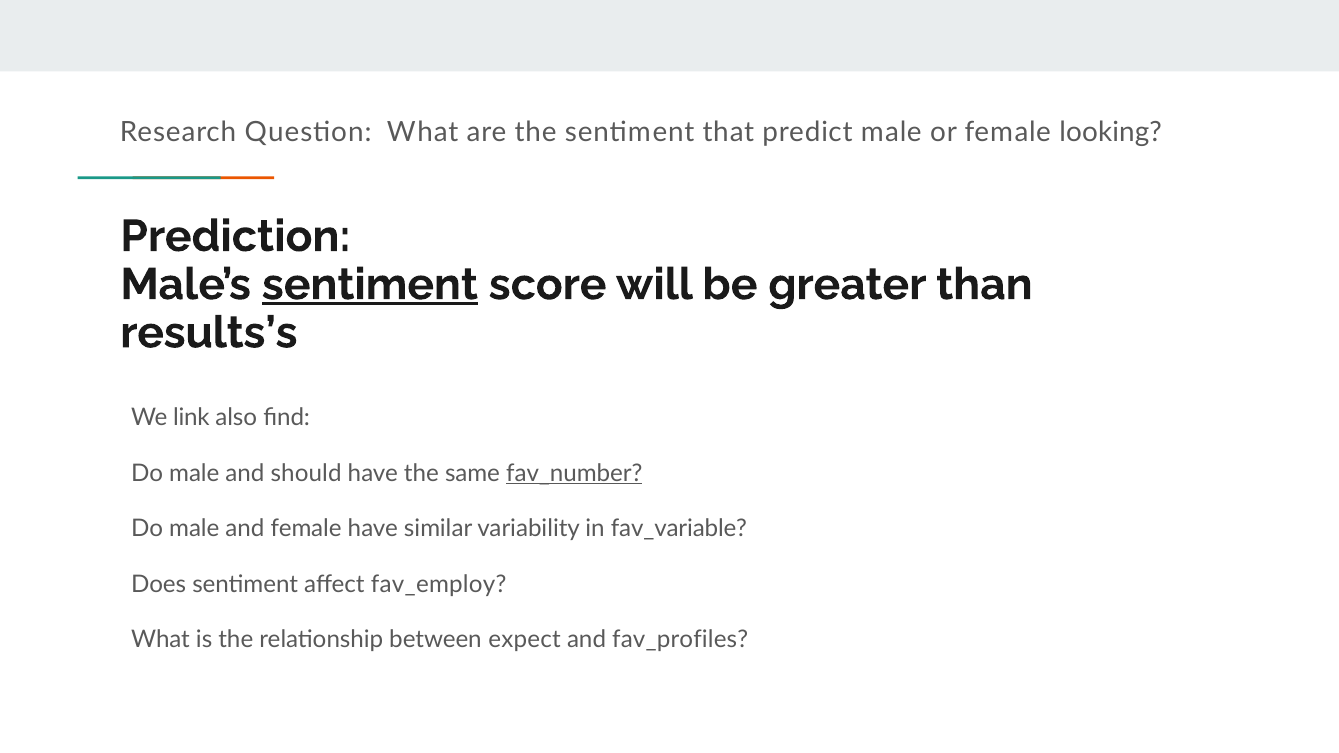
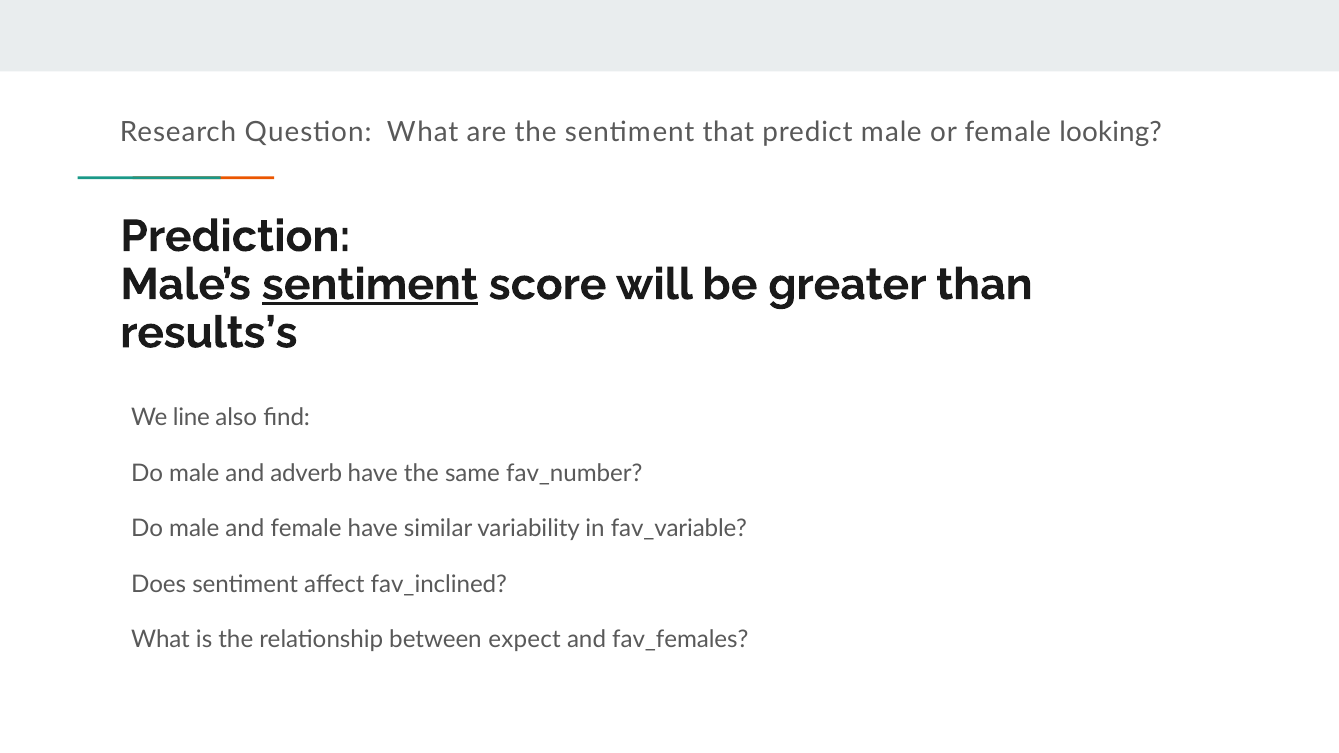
link: link -> line (191, 418)
should: should -> adverb (306, 473)
fav_number underline: present -> none (574, 473)
fav_employ: fav_employ -> fav_inclined (439, 584)
fav_profiles: fav_profiles -> fav_females (680, 640)
